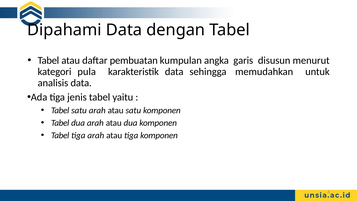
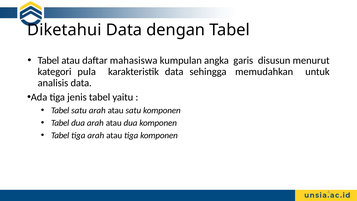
Dipahami: Dipahami -> Diketahui (64, 30)
pembuatan: pembuatan -> mahasiswa (134, 60)
